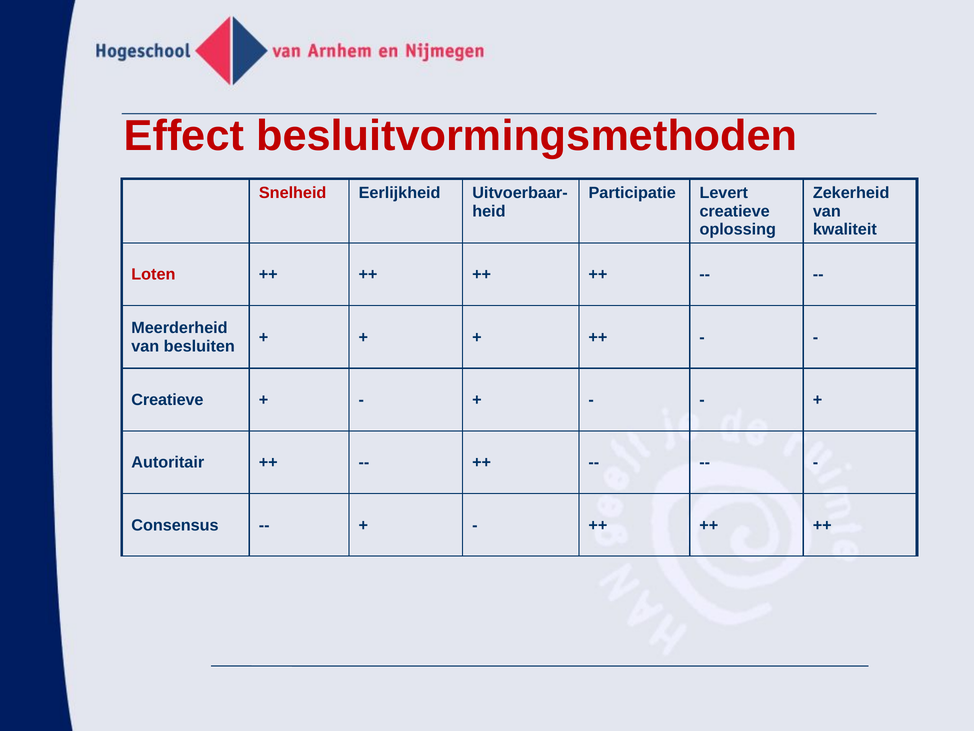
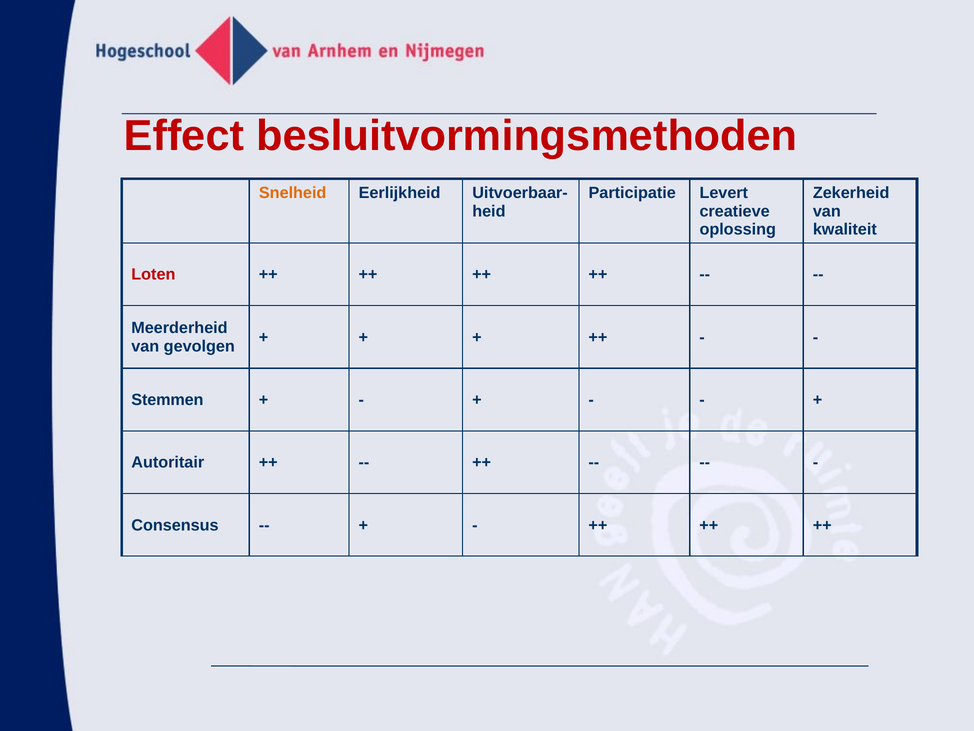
Snelheid colour: red -> orange (293, 193)
besluiten: besluiten -> gevolgen (199, 346)
Creatieve: Creatieve -> Stemmen (167, 400)
